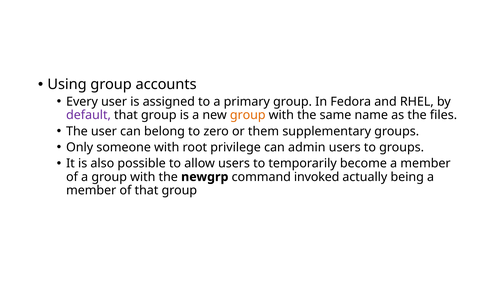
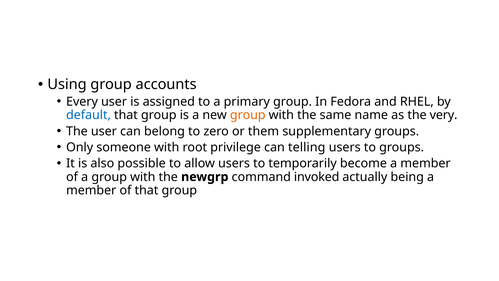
default colour: purple -> blue (88, 115)
files: files -> very (444, 115)
admin: admin -> telling (307, 147)
